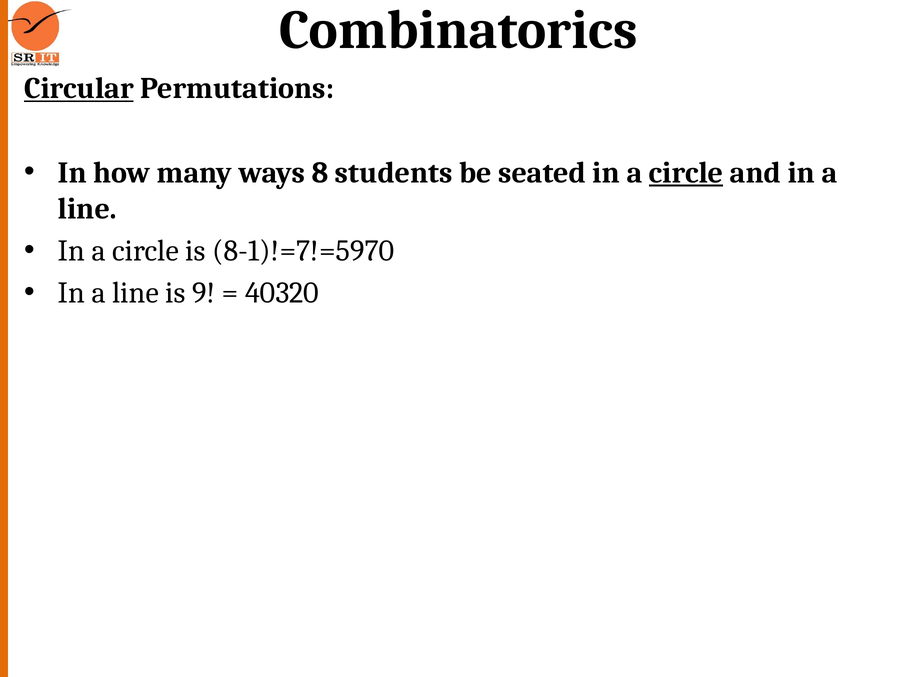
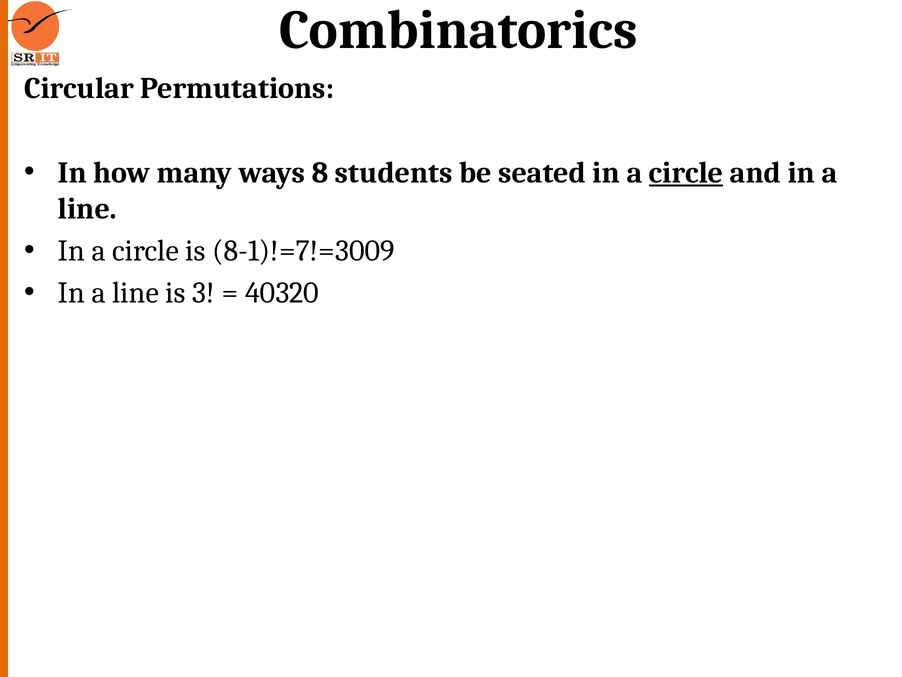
Circular underline: present -> none (79, 88)
8-1)!=7!=5970: 8-1)!=7!=5970 -> 8-1)!=7!=3009 (303, 251)
9: 9 -> 3 (204, 293)
